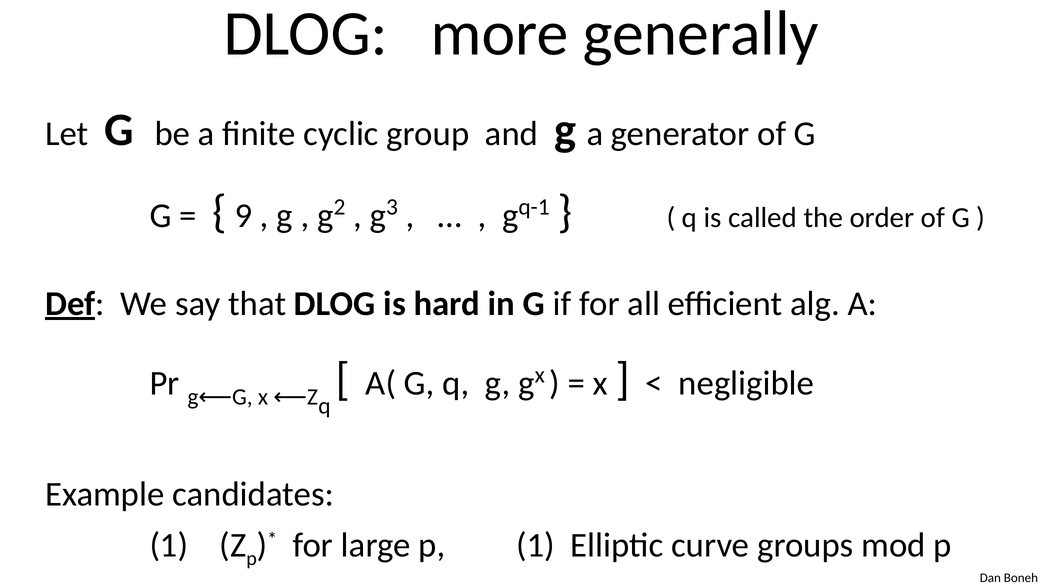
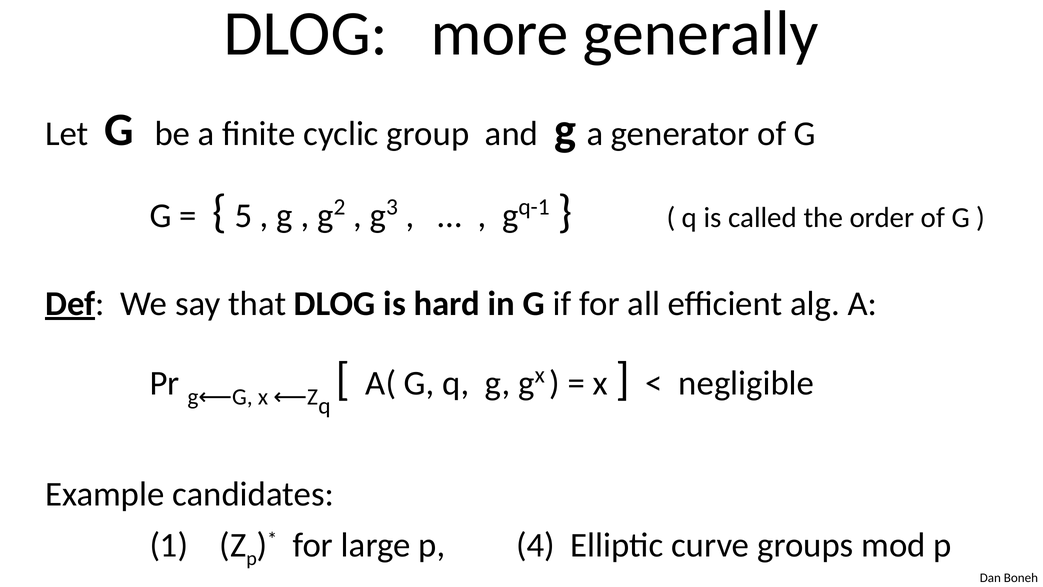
9: 9 -> 5 (243, 216)
p 1: 1 -> 4 (535, 545)
